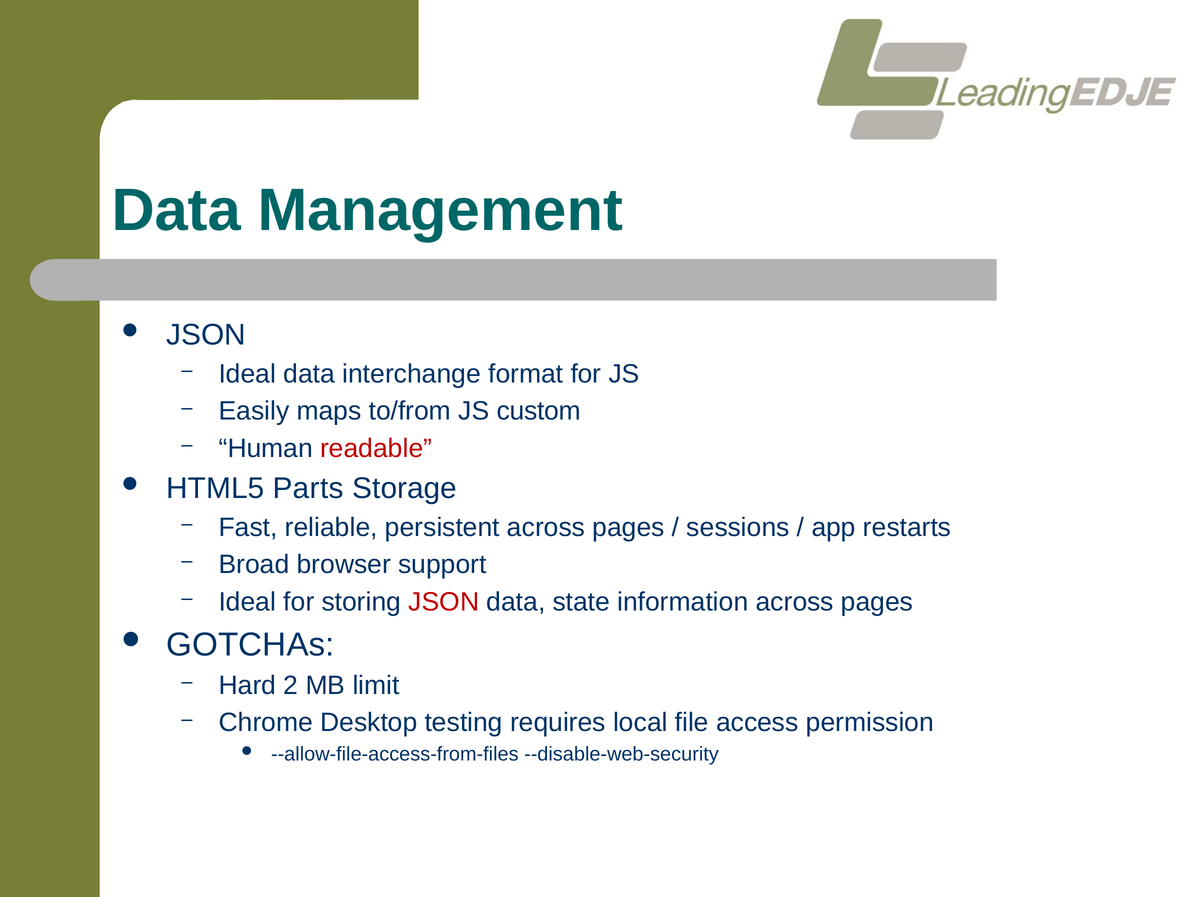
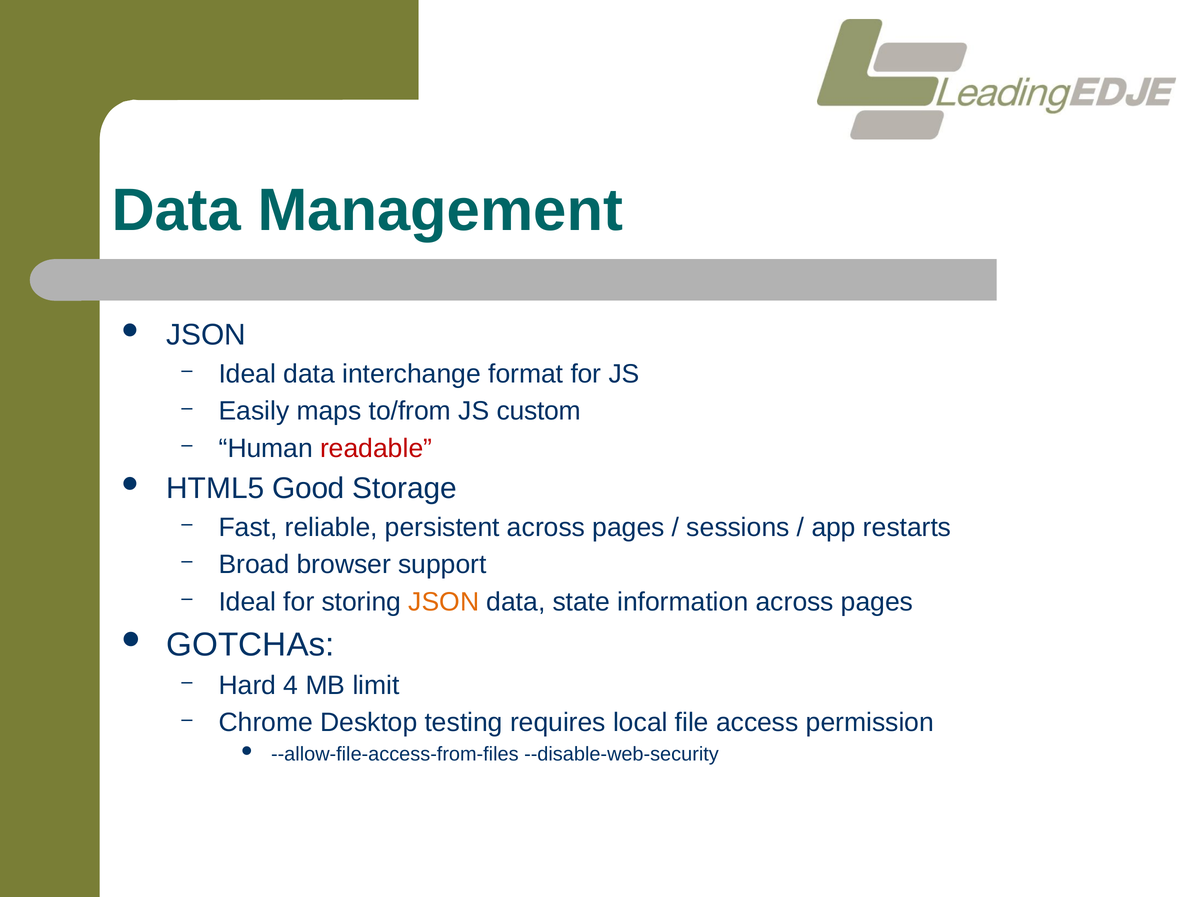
Parts: Parts -> Good (308, 488)
JSON colour: red -> orange (444, 602)
2: 2 -> 4 (291, 686)
